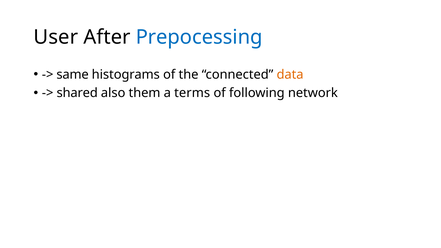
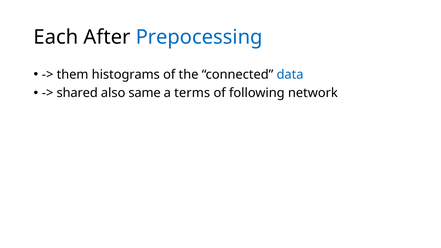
User: User -> Each (56, 37)
same: same -> them (73, 75)
data colour: orange -> blue (290, 75)
them: them -> same (145, 93)
